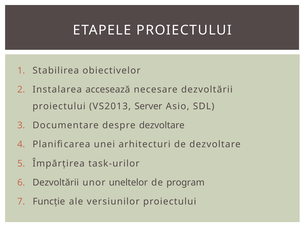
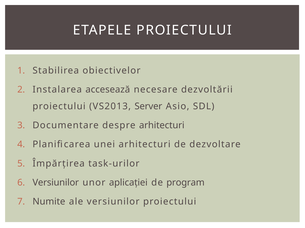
despre dezvoltare: dezvoltare -> arhitecturi (162, 126)
Dezvoltării: Dezvoltării -> Versiunilor (56, 183)
uneltelor: uneltelor -> aplicației (128, 183)
Funcție: Funcție -> Numite (49, 202)
